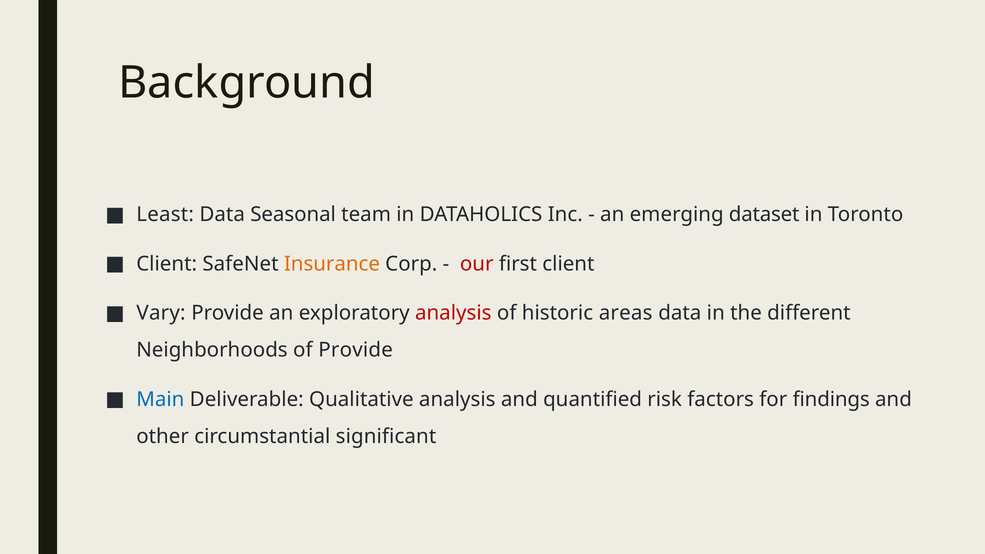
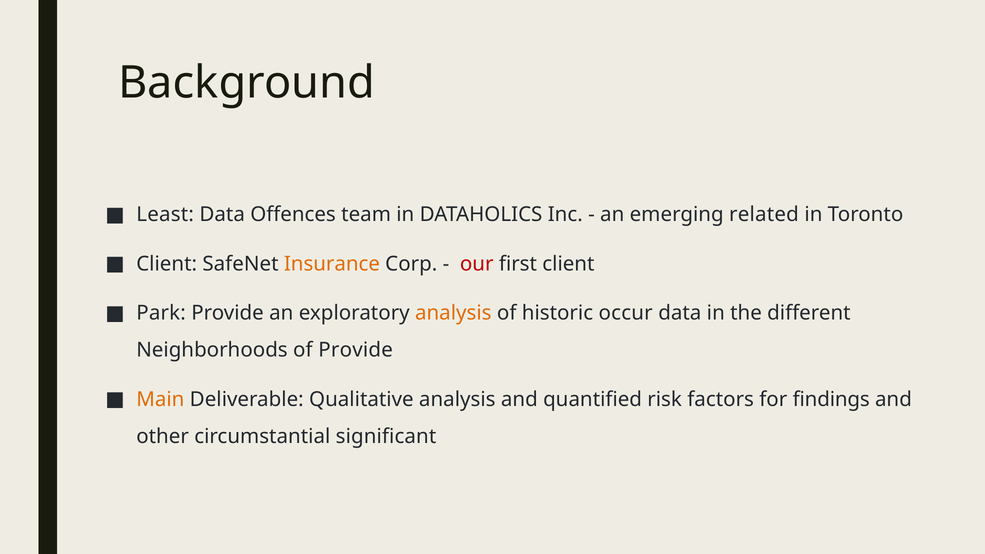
Seasonal: Seasonal -> Offences (293, 214)
dataset: dataset -> related (764, 214)
Vary: Vary -> Park (161, 313)
analysis colour: red -> orange (453, 313)
areas: areas -> occur (626, 313)
Main colour: blue -> orange (160, 399)
